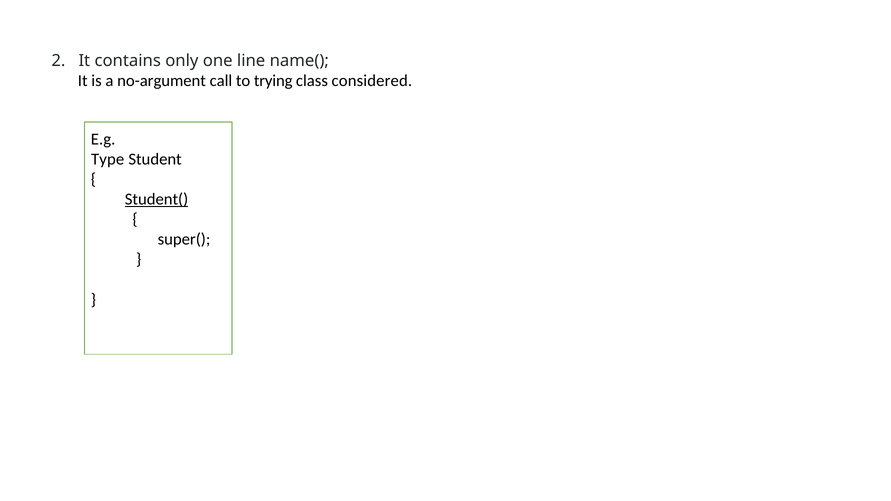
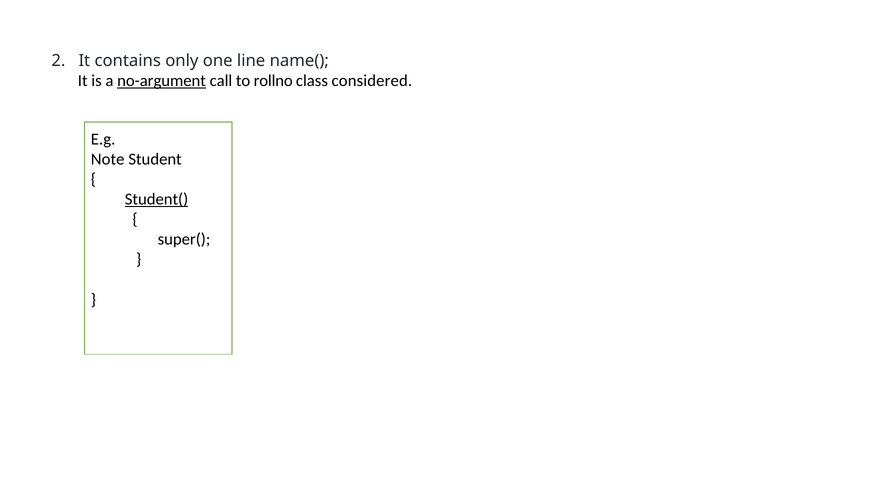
no-argument underline: none -> present (162, 81)
trying: trying -> rollno (273, 81)
Type: Type -> Note (108, 159)
